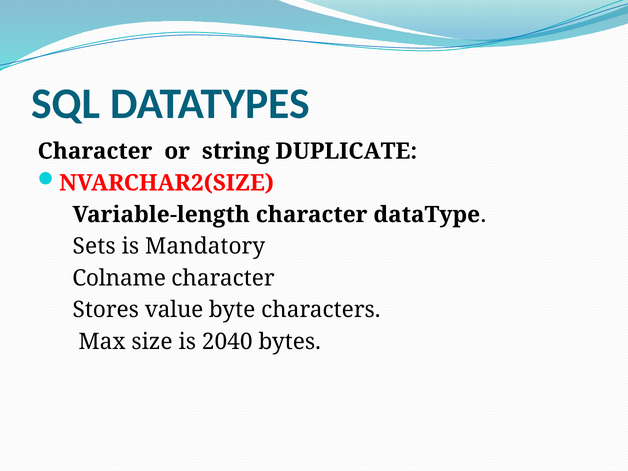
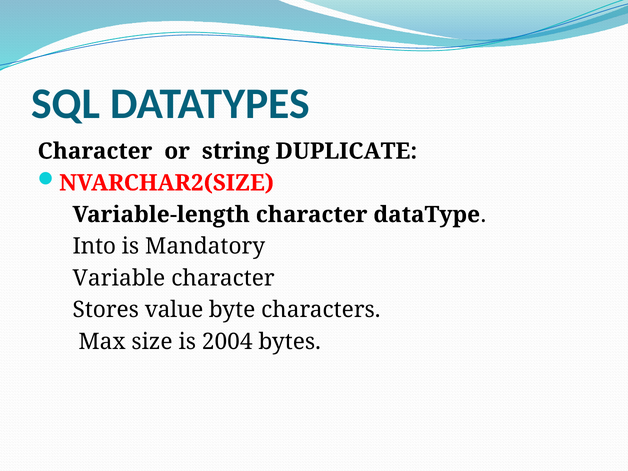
Sets: Sets -> Into (94, 246)
Colname: Colname -> Variable (119, 278)
2040: 2040 -> 2004 (227, 342)
